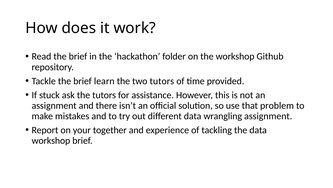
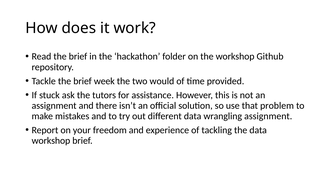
learn: learn -> week (104, 81)
two tutors: tutors -> would (162, 81)
together: together -> freedom (110, 130)
